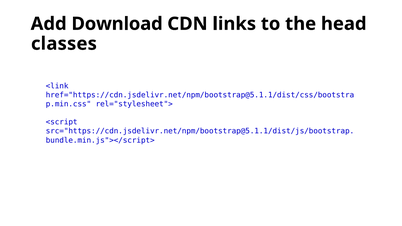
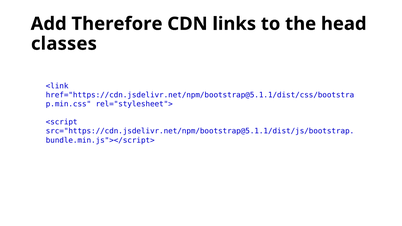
Download: Download -> Therefore (117, 24)
